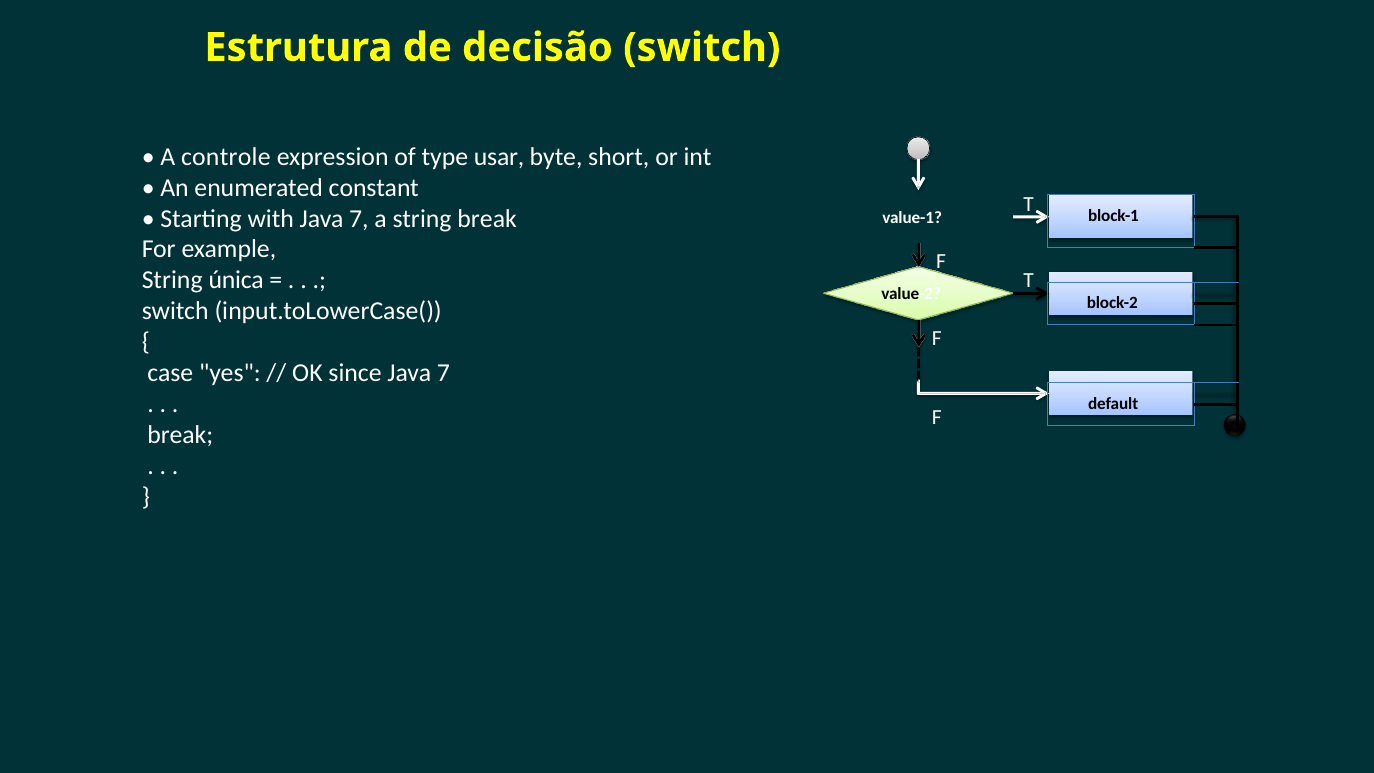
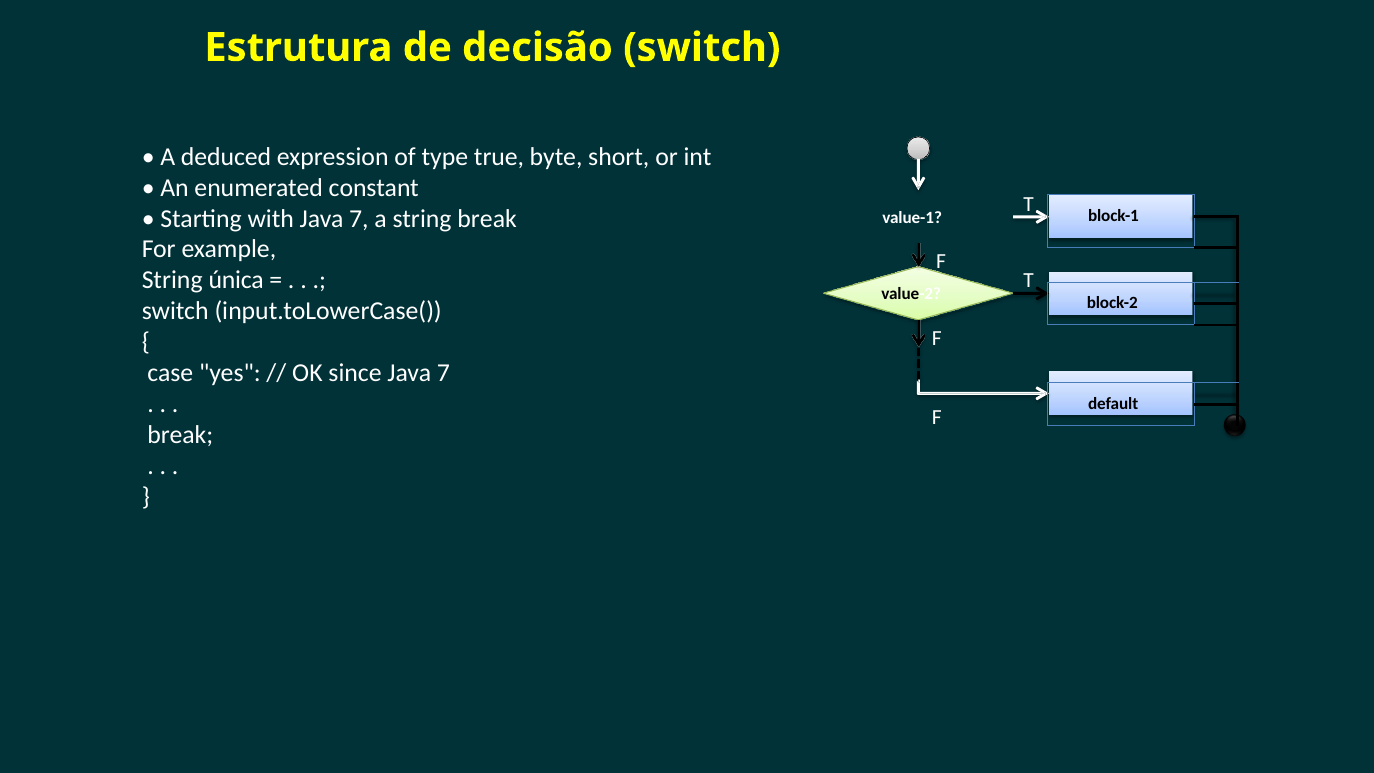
controle: controle -> deduced (226, 157)
usar: usar -> true (499, 157)
